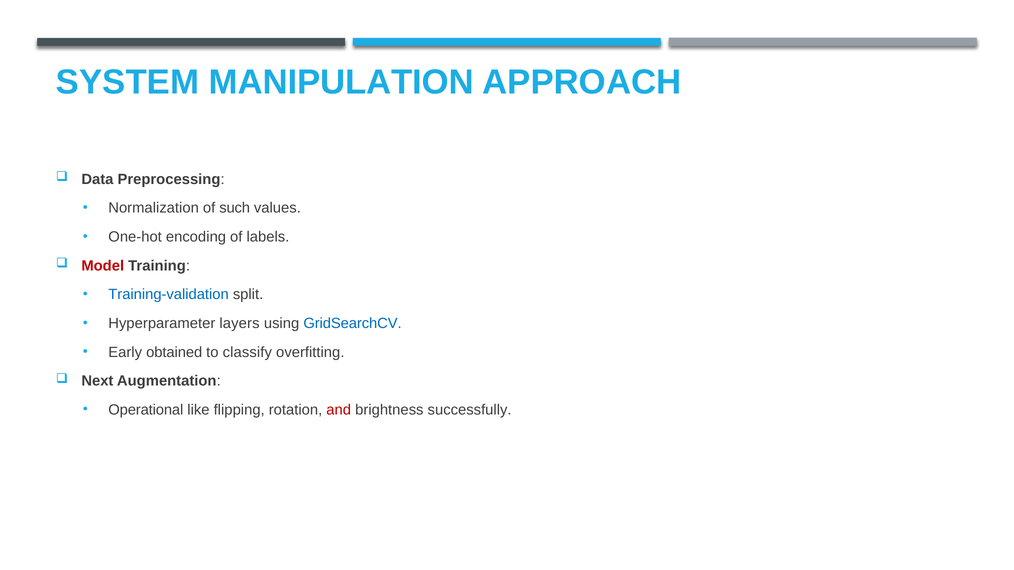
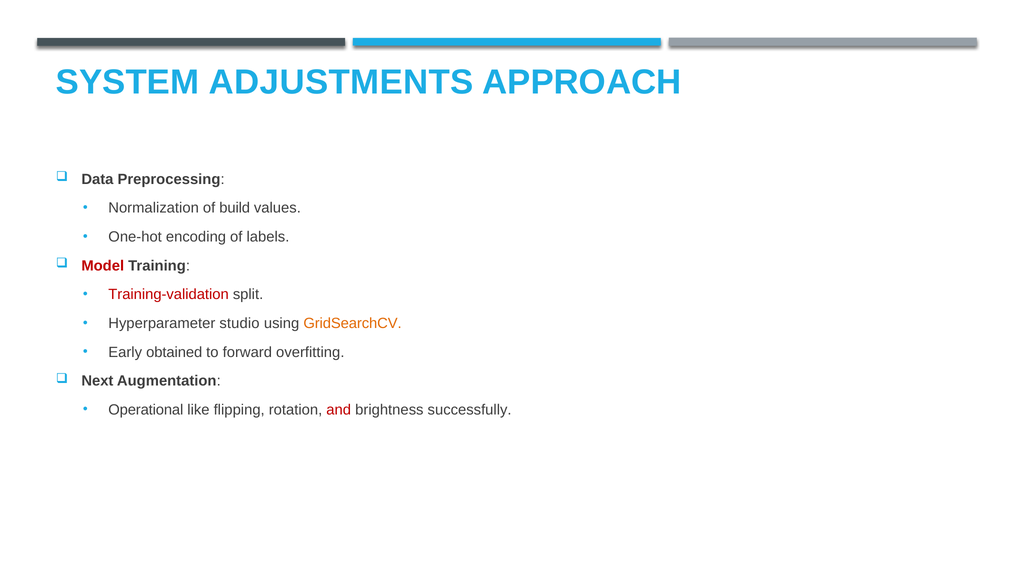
MANIPULATION: MANIPULATION -> ADJUSTMENTS (341, 82)
such: such -> build (235, 208)
Training-validation colour: blue -> red (169, 295)
layers: layers -> studio (239, 324)
GridSearchCV colour: blue -> orange (353, 324)
classify: classify -> forward (247, 352)
